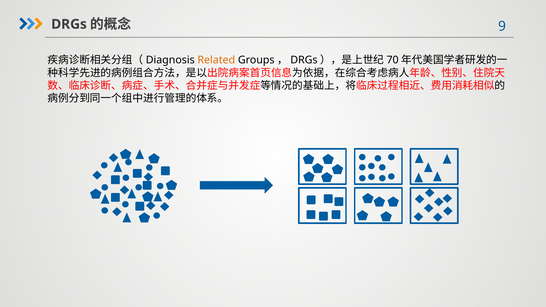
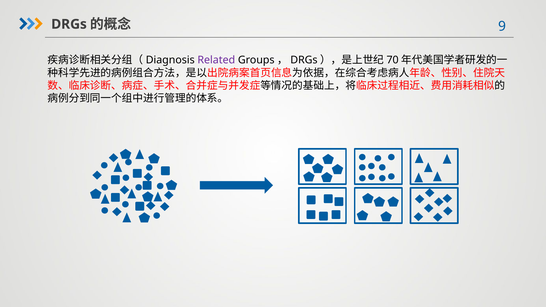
Related colour: orange -> purple (216, 60)
